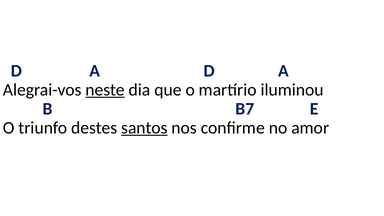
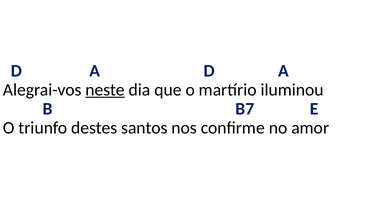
santos underline: present -> none (144, 128)
